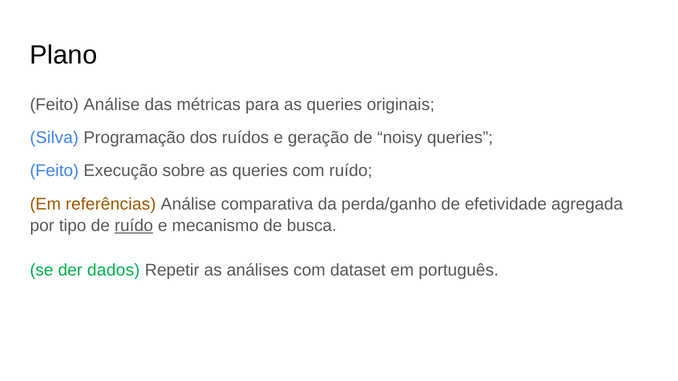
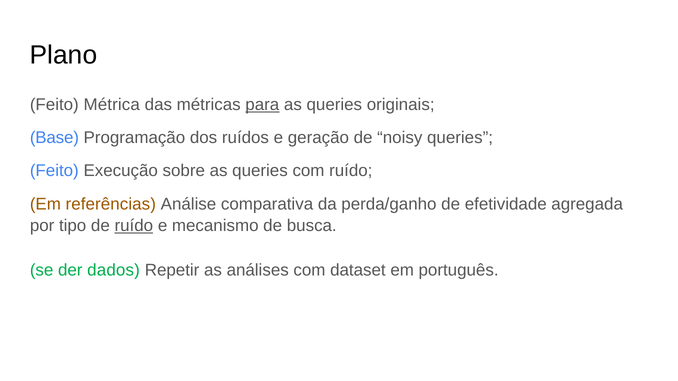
Feito Análise: Análise -> Métrica (112, 105)
para underline: none -> present (262, 105)
Silva: Silva -> Base (54, 138)
